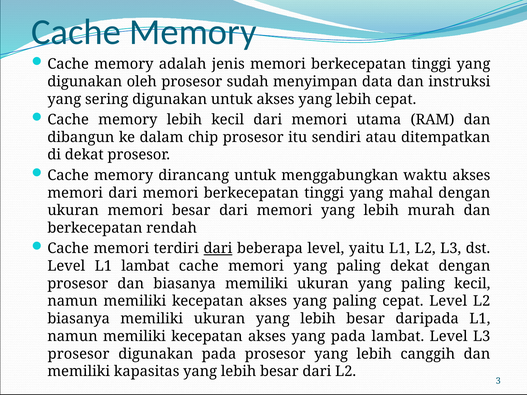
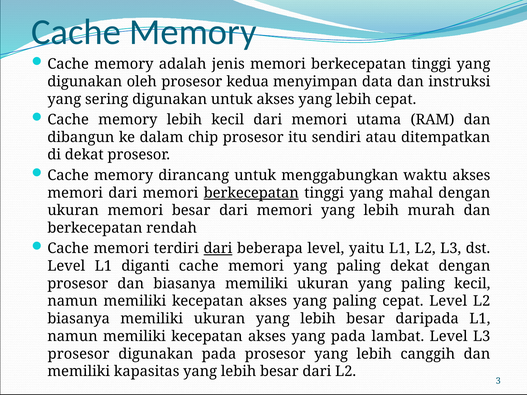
sudah: sudah -> kedua (248, 82)
berkecepatan underline: none -> present (251, 193)
L1 lambat: lambat -> diganti (145, 266)
